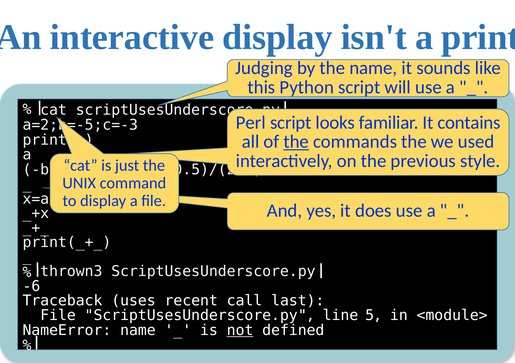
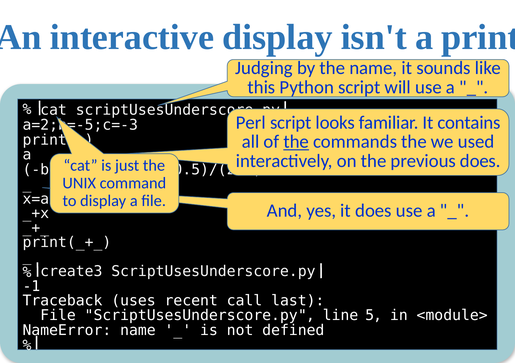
previous style: style -> does (480, 161)
thrown3: thrown3 -> create3 (71, 271)
-6: -6 -> -1 (31, 286)
not underline: present -> none (240, 330)
